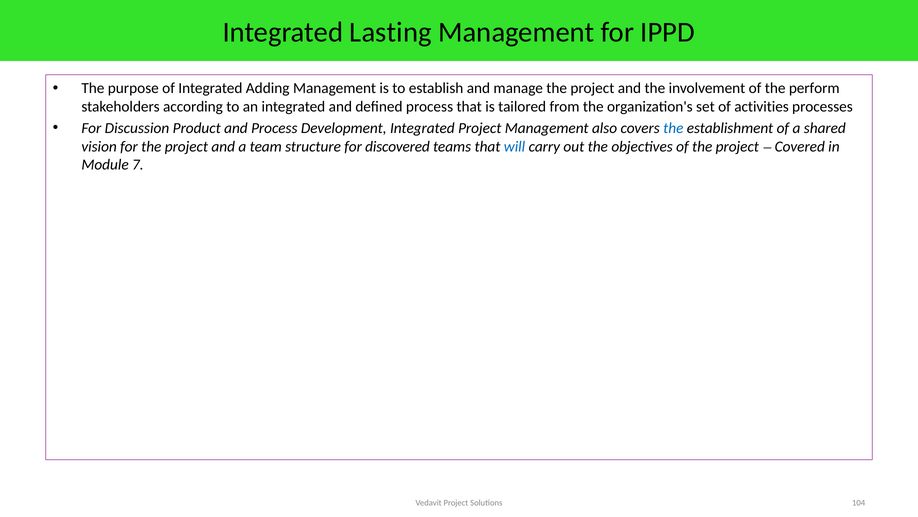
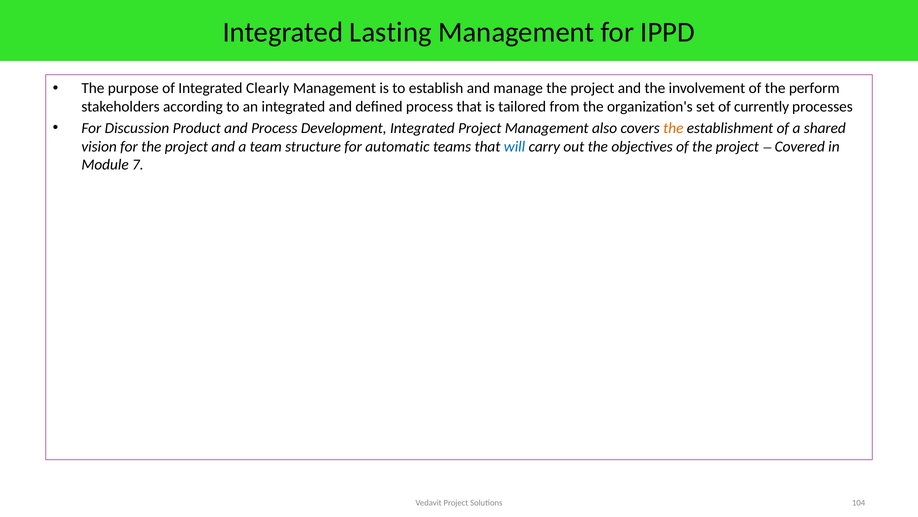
Adding: Adding -> Clearly (268, 88)
activities: activities -> currently (762, 107)
the colour: blue -> orange (673, 128)
discovered: discovered -> automatic (397, 146)
